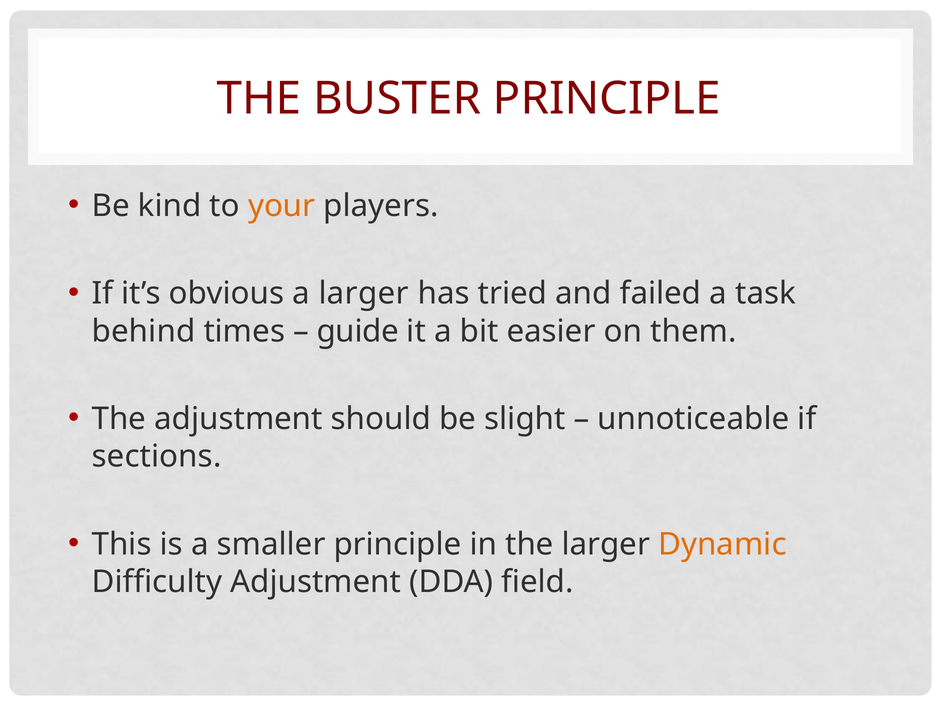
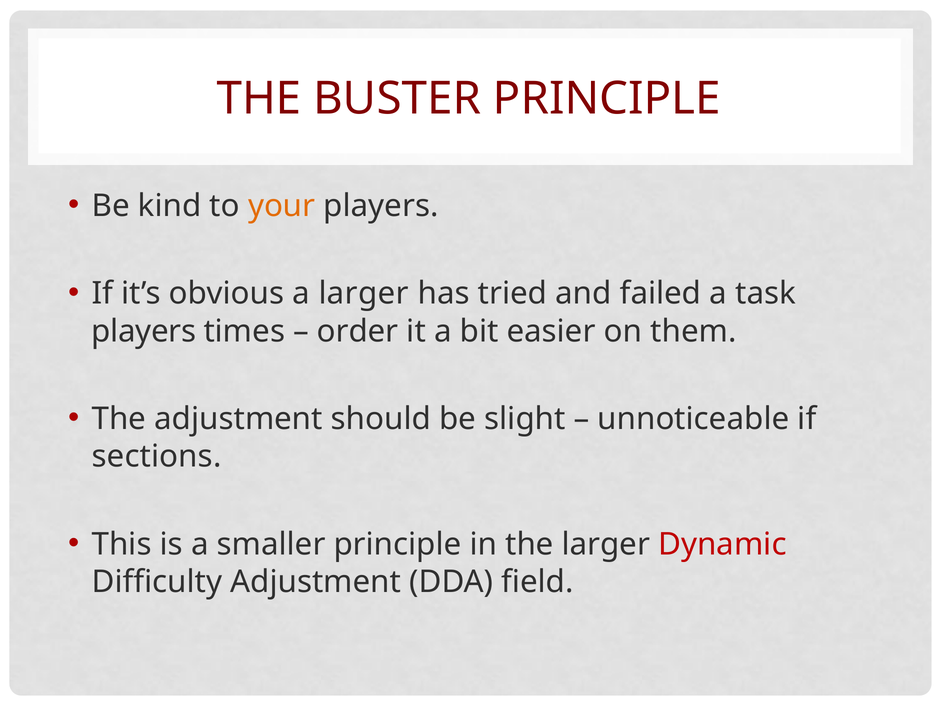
behind: behind -> players (144, 332)
guide: guide -> order (358, 332)
Dynamic colour: orange -> red (722, 545)
